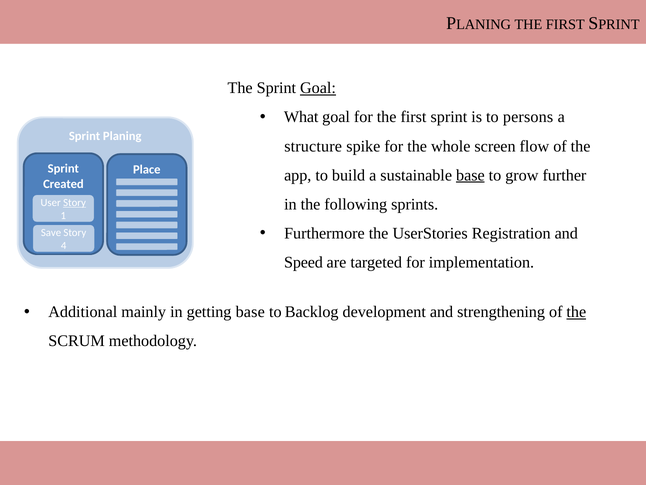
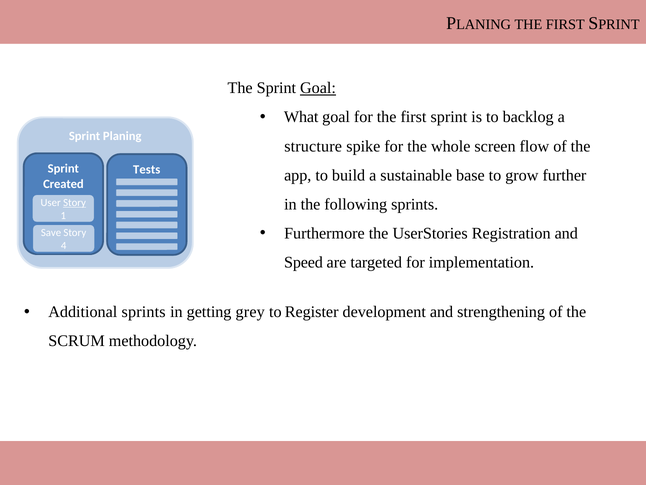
persons: persons -> backlog (528, 117)
Place: Place -> Tests (147, 169)
base underline: present -> none (470, 175)
Additional mainly: mainly -> sprints (144, 312)
getting base: base -> grey (250, 312)
Backlog: Backlog -> Register (312, 312)
the underline: present -> none (576, 312)
